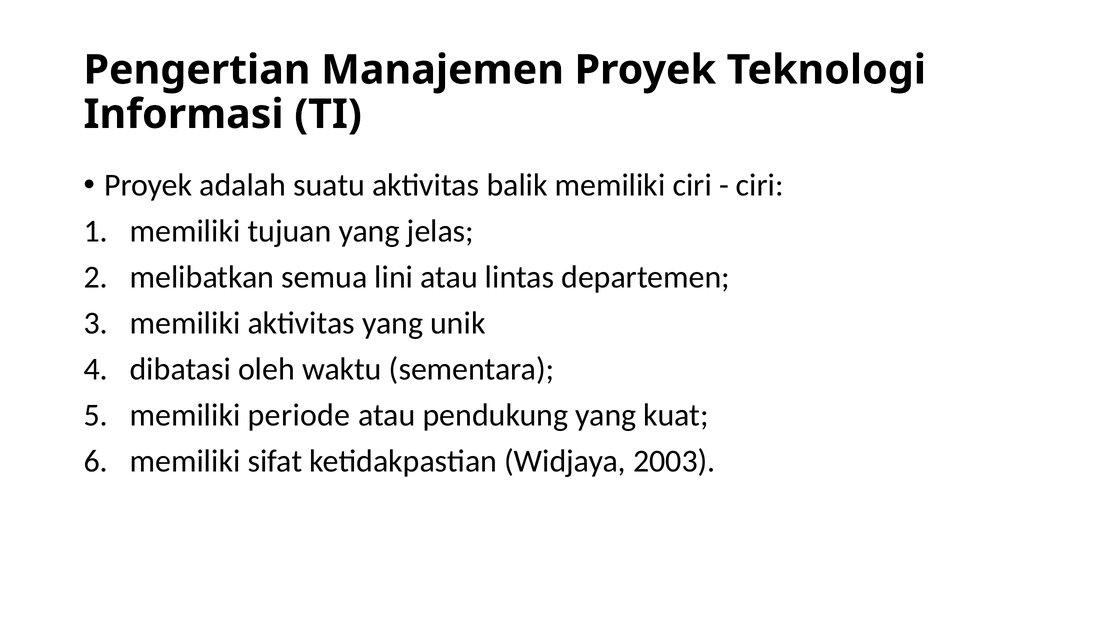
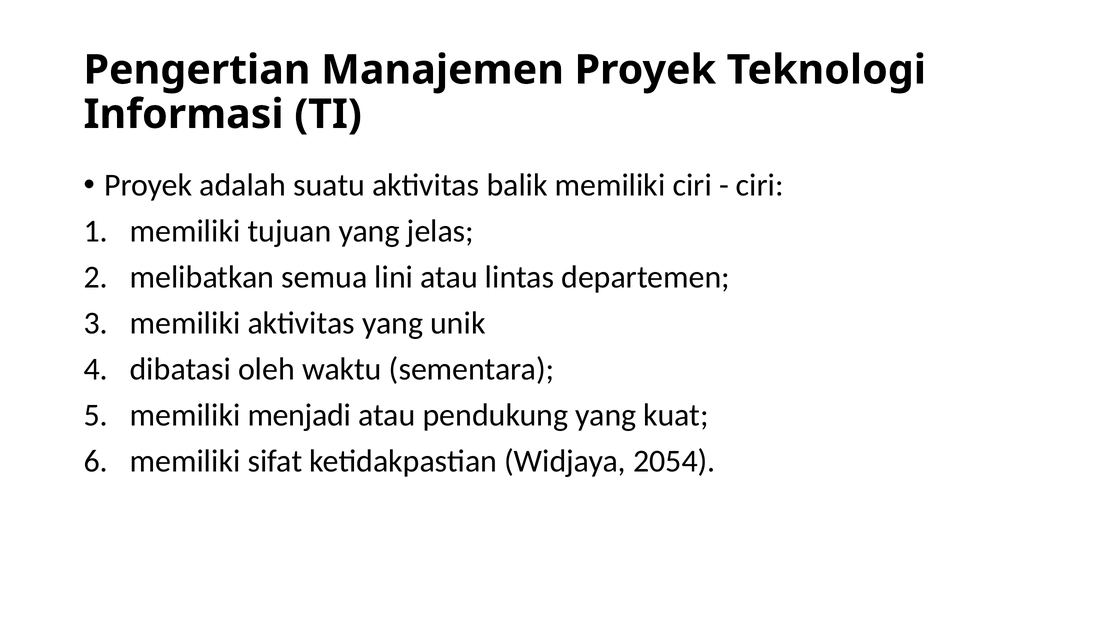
periode: periode -> menjadi (299, 415)
2003: 2003 -> 2054 (674, 461)
